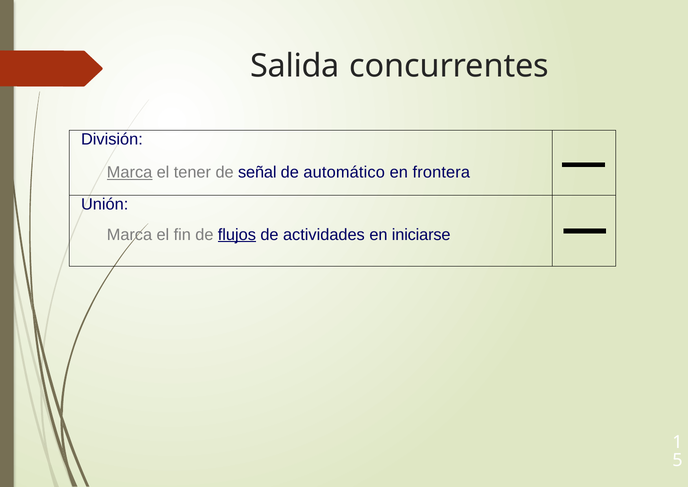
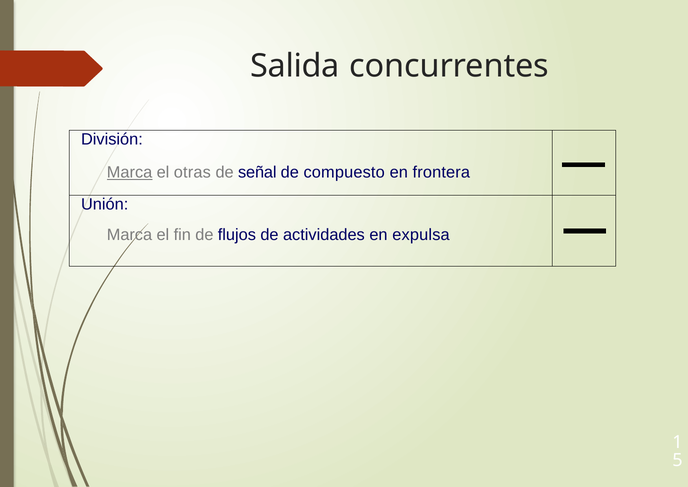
tener: tener -> otras (192, 172)
automático: automático -> compuesto (344, 172)
flujos underline: present -> none (237, 234)
iniciarse: iniciarse -> expulsa (421, 234)
